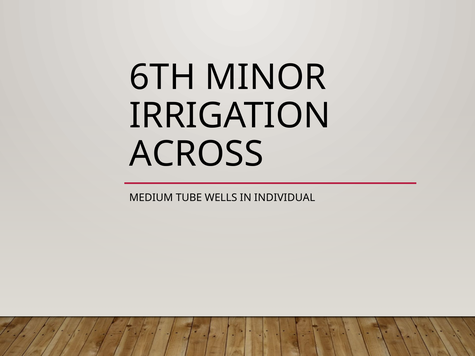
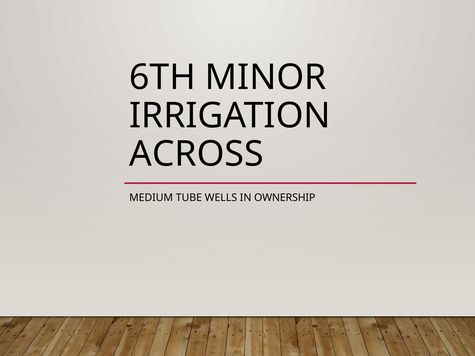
INDIVIDUAL: INDIVIDUAL -> OWNERSHIP (285, 198)
